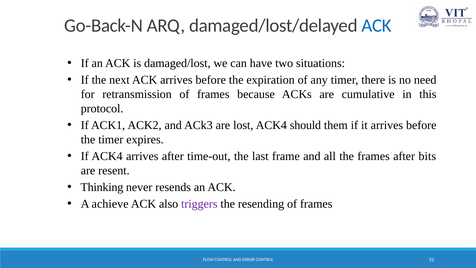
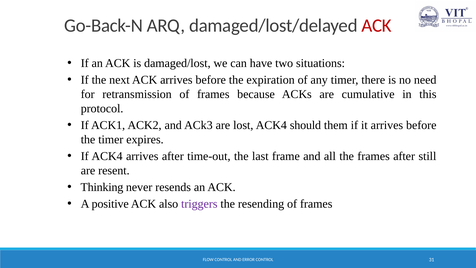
ACK colour: blue -> red (377, 25)
bits: bits -> still (427, 156)
achieve: achieve -> positive (110, 204)
